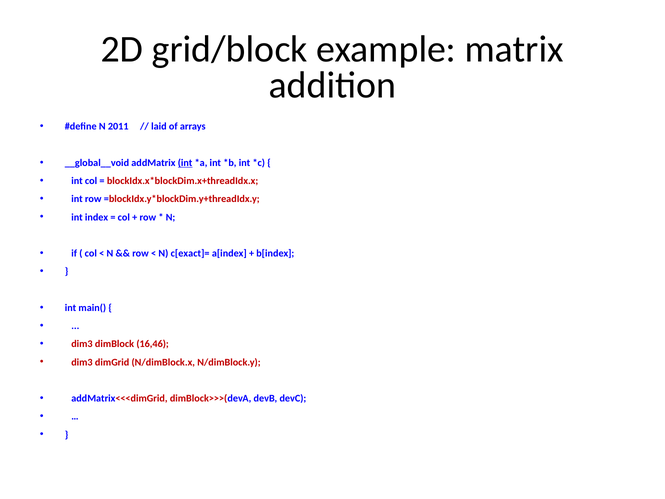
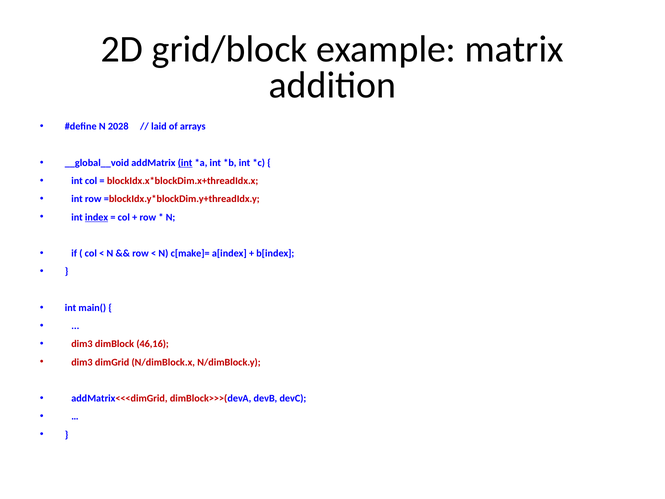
2011: 2011 -> 2028 (118, 127)
index underline: none -> present (97, 217)
c[exact]=: c[exact]= -> c[make]= (190, 253)
16,46: 16,46 -> 46,16 (153, 344)
